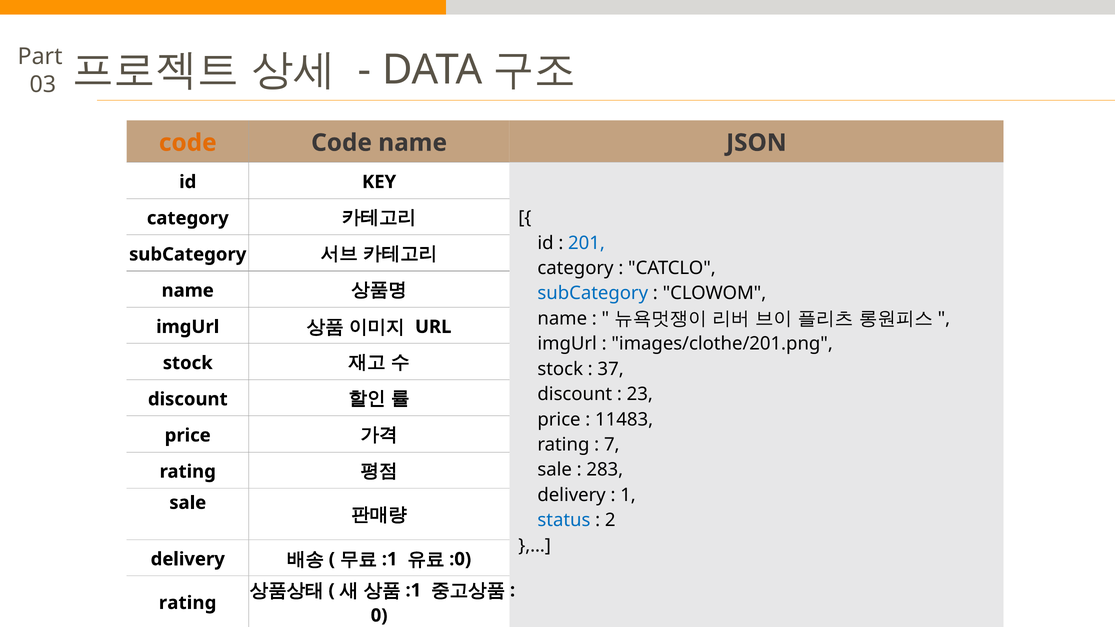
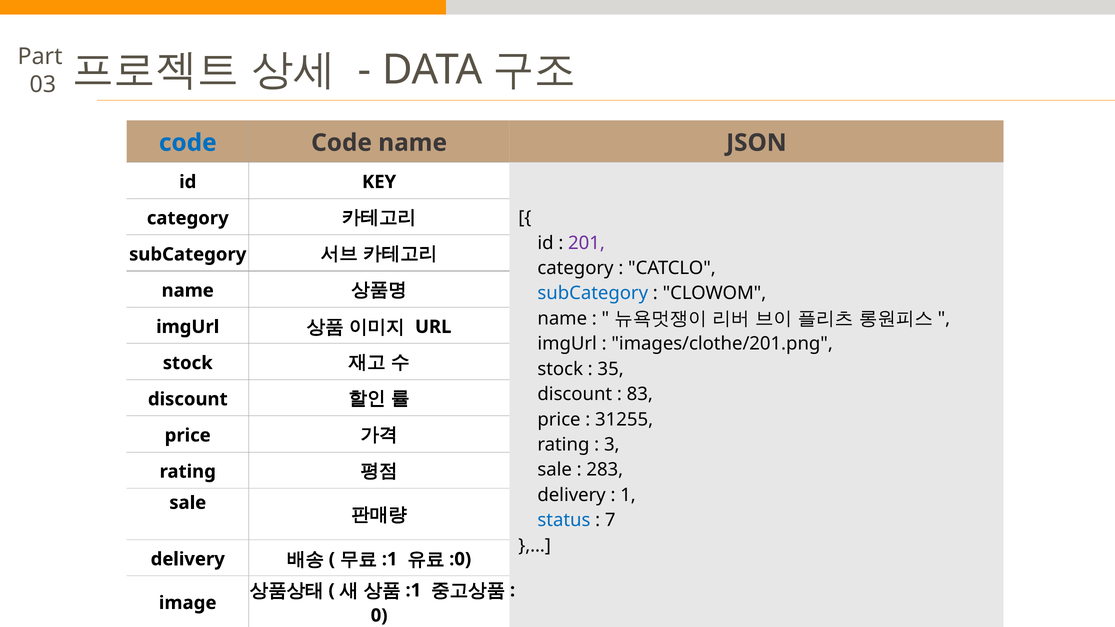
code colour: orange -> blue (188, 143)
201 colour: blue -> purple (587, 243)
37: 37 -> 35 (611, 369)
23: 23 -> 83 (640, 394)
11483: 11483 -> 31255 (624, 419)
7: 7 -> 3 (612, 445)
2: 2 -> 7 (610, 520)
rating: rating -> image (188, 603)
